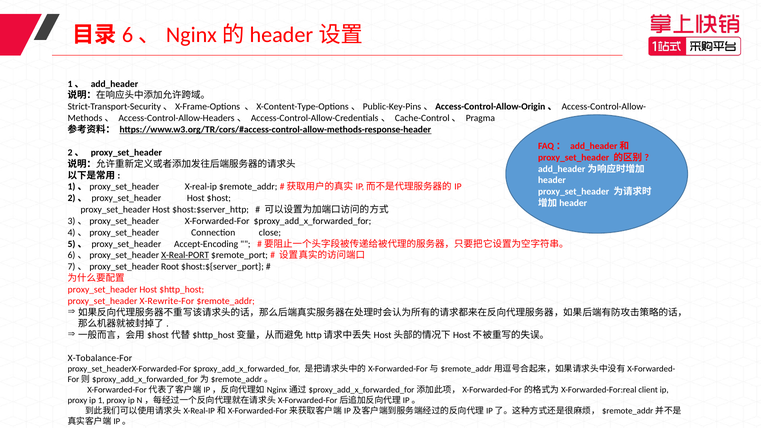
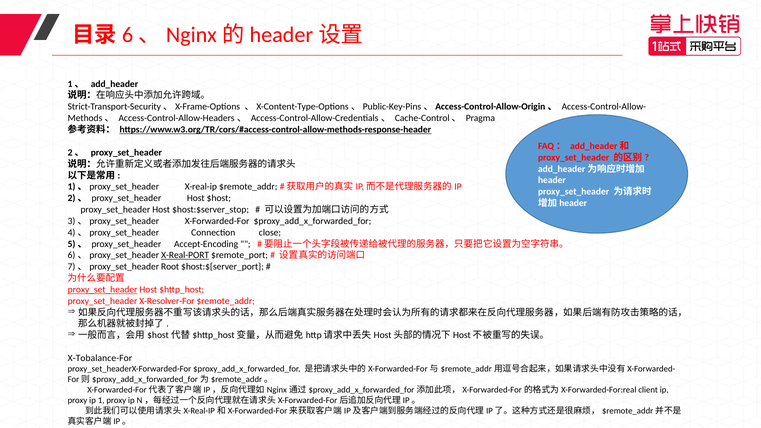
$host:$server_http: $host:$server_http -> $host:$server_stop (211, 210)
proxy_set_header underline: none -> present (103, 290)
X-Rewrite-For: X-Rewrite-For -> X-Resolver-For (167, 301)
